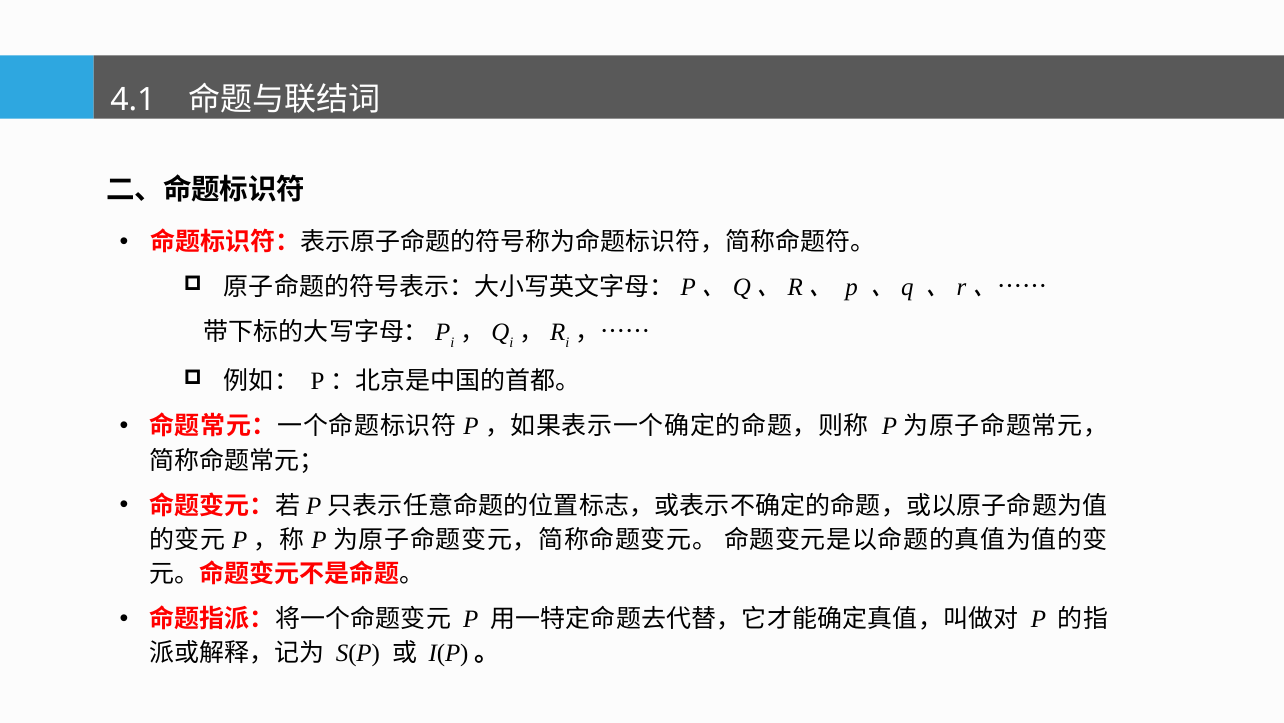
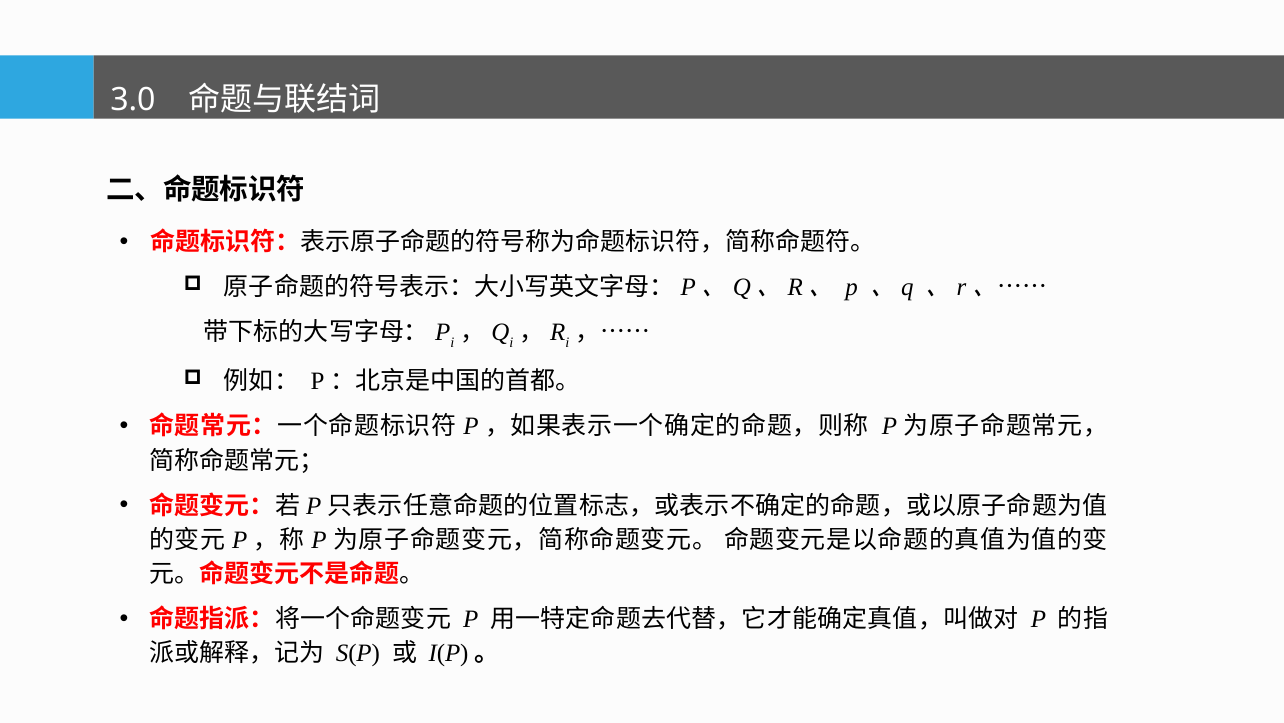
4.1: 4.1 -> 3.0 (133, 100)
